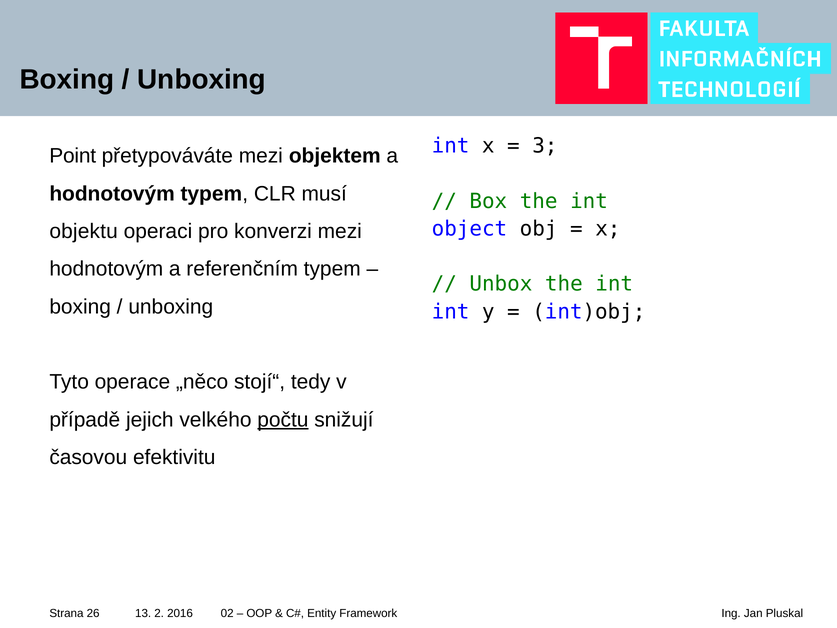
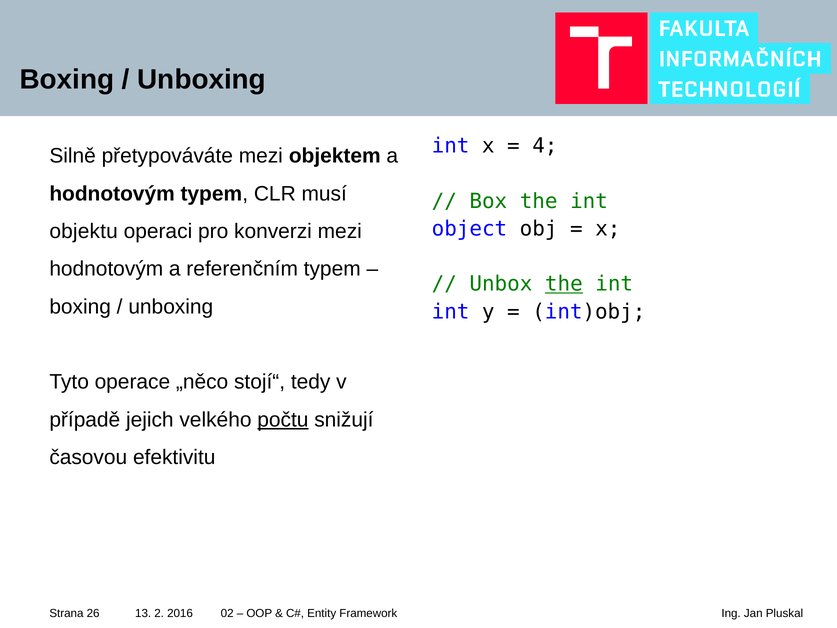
3: 3 -> 4 (545, 146)
Point: Point -> Silně (73, 156)
the underline: none -> present (564, 284)
